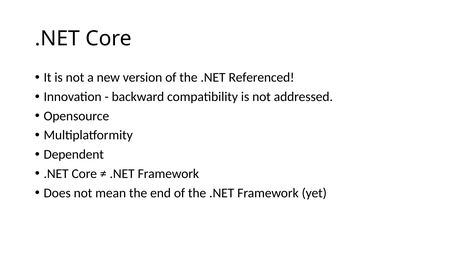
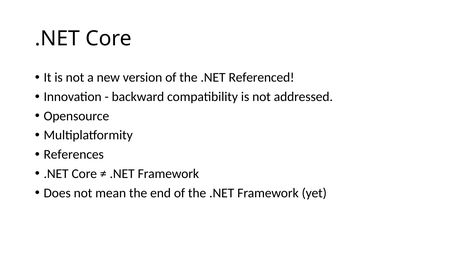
Dependent: Dependent -> References (74, 155)
